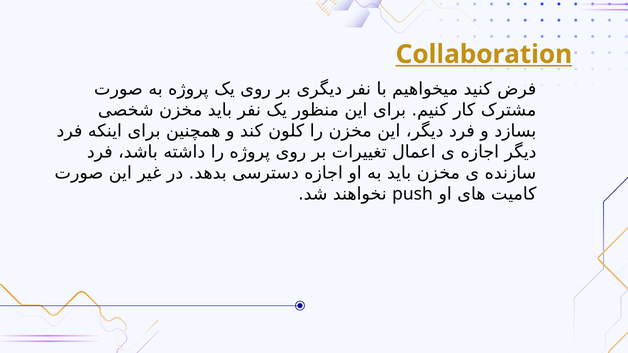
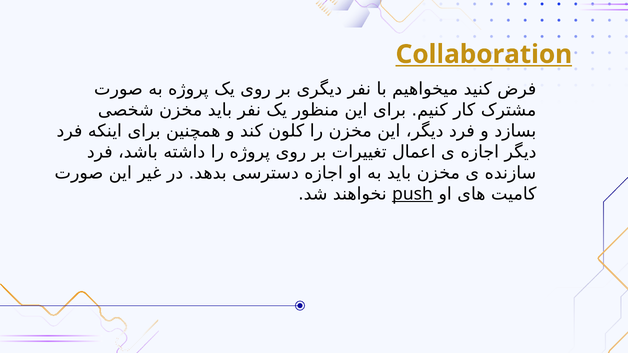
push underline: none -> present (413, 194)
